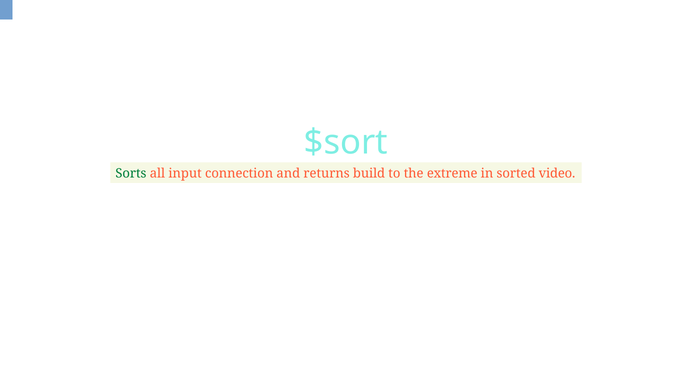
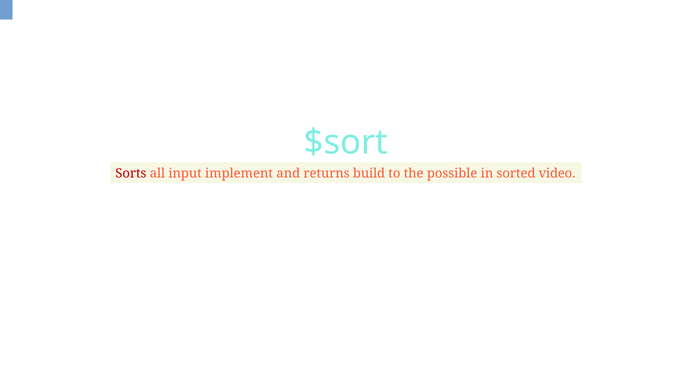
Sorts colour: green -> red (131, 174)
connection: connection -> implement (239, 174)
extreme: extreme -> possible (452, 174)
